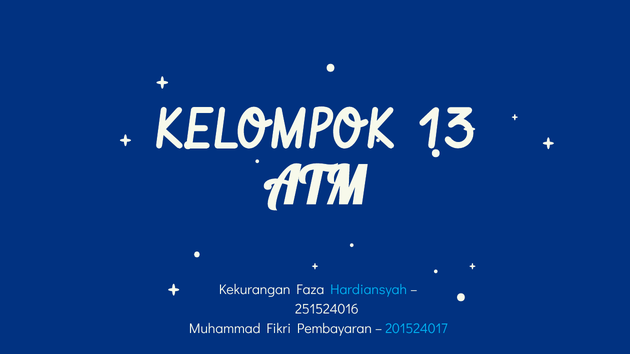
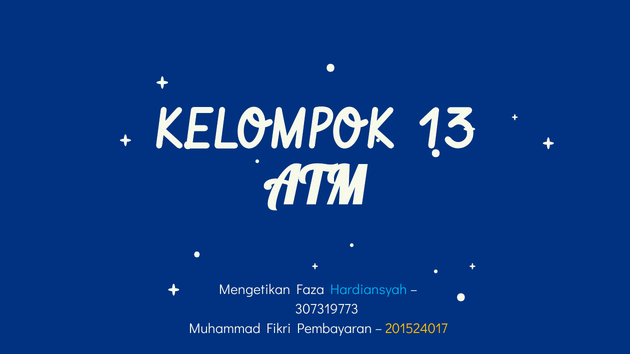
Kekurangan: Kekurangan -> Mengetikan (255, 290)
251524016: 251524016 -> 307319773 (327, 310)
201524017 colour: light blue -> yellow (416, 329)
